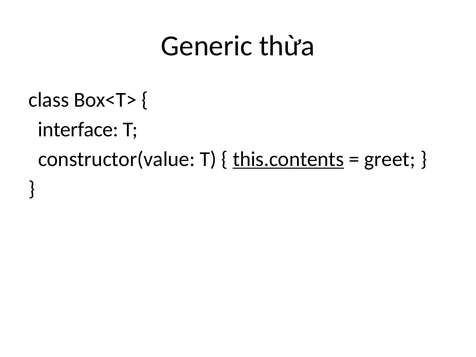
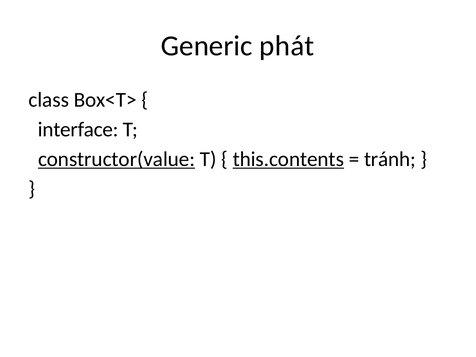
thừa: thừa -> phát (287, 46)
constructor(value underline: none -> present (116, 159)
greet: greet -> tránh (390, 159)
